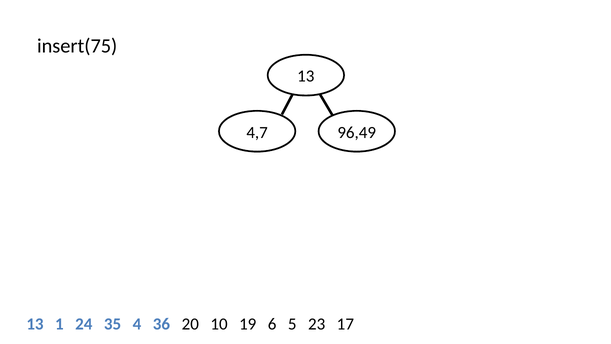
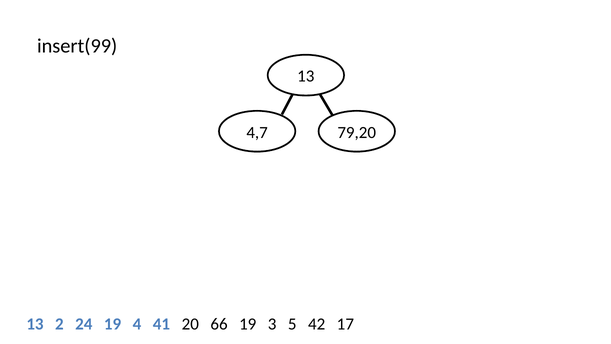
insert(75: insert(75 -> insert(99 (77, 46)
96,49: 96,49 -> 79,20 (357, 132)
1: 1 -> 2 (59, 324)
24 35: 35 -> 19 (112, 324)
36: 36 -> 41 (161, 324)
10: 10 -> 66 (219, 324)
6: 6 -> 3 (272, 324)
23: 23 -> 42 (317, 324)
